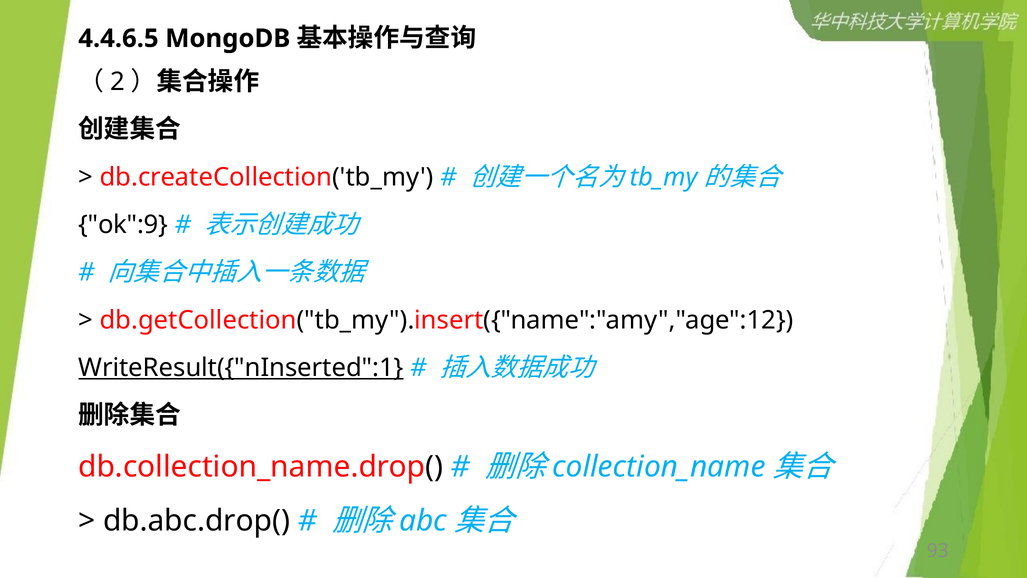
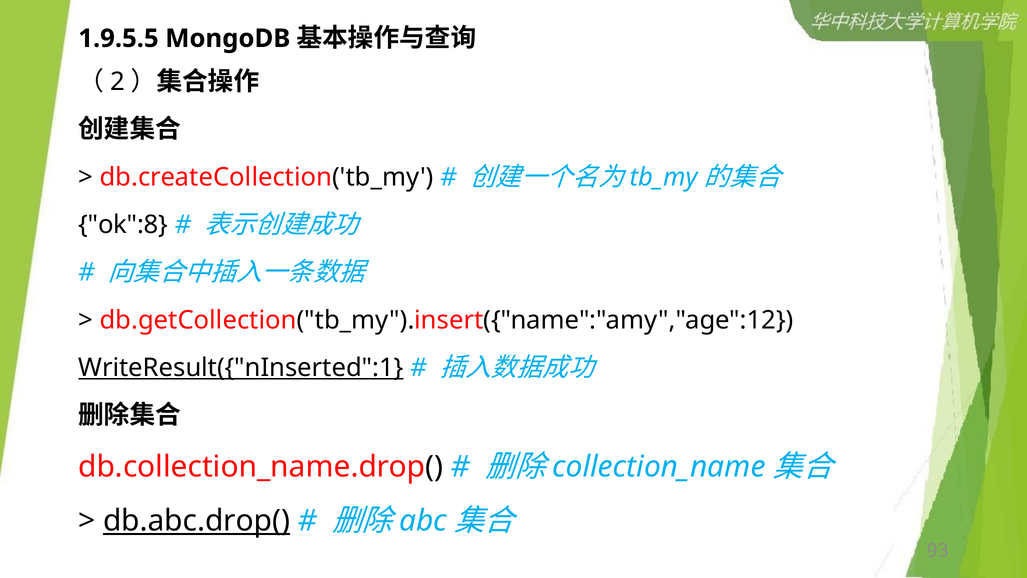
4.4.6.5: 4.4.6.5 -> 1.9.5.5 (118, 38)
ok":9: ok":9 -> ok":8 (123, 225)
db.abc.drop( underline: none -> present (197, 521)
